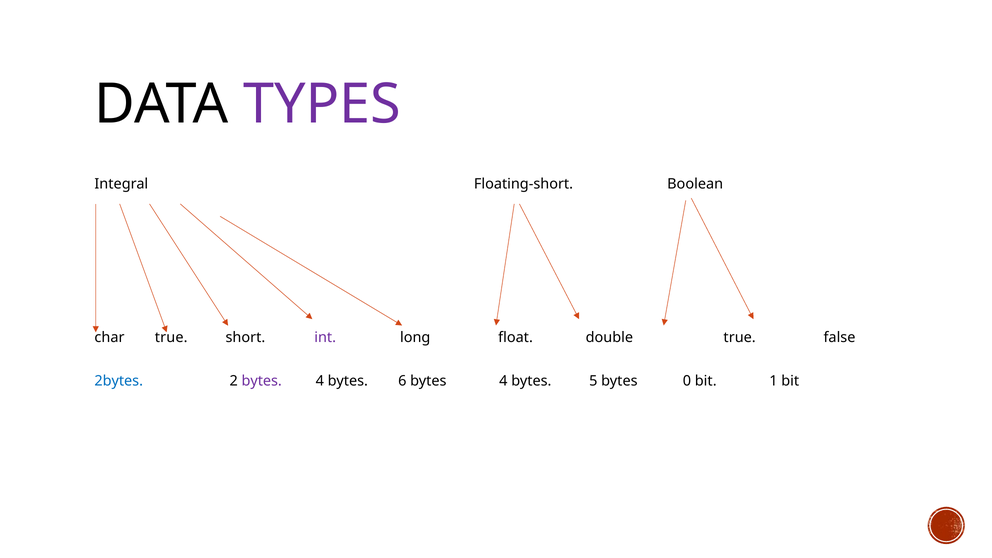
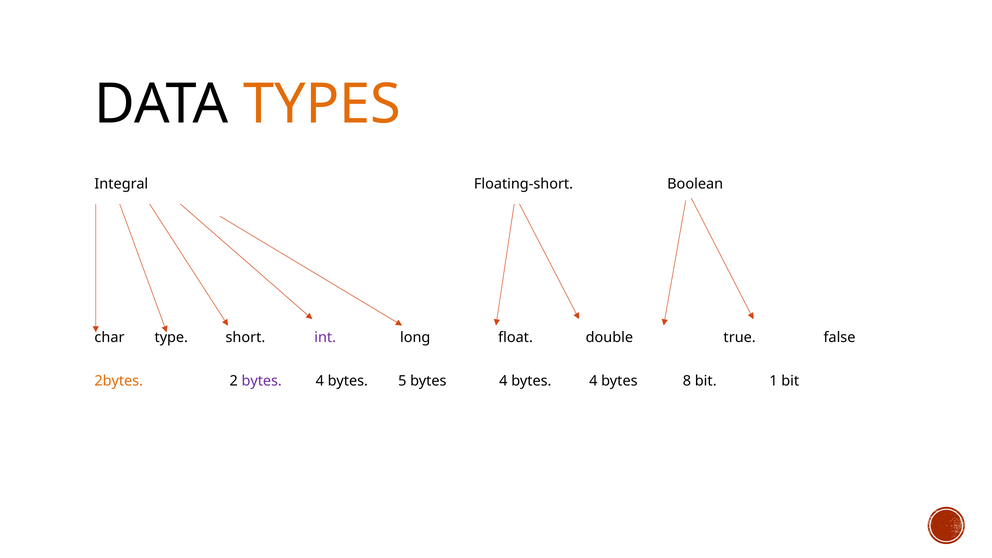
TYPES colour: purple -> orange (322, 105)
char true: true -> type (171, 338)
2bytes colour: blue -> orange (119, 381)
6: 6 -> 5 (402, 381)
4 bytes 5: 5 -> 4 (593, 381)
0: 0 -> 8 (687, 381)
